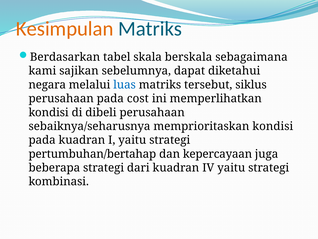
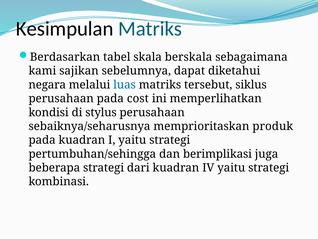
Kesimpulan colour: orange -> black (65, 29)
dibeli: dibeli -> stylus (101, 112)
memprioritaskan kondisi: kondisi -> produk (273, 126)
pertumbuhan/bertahap: pertumbuhan/bertahap -> pertumbuhan/sehingga (92, 154)
kepercayaan: kepercayaan -> berimplikasi (217, 154)
